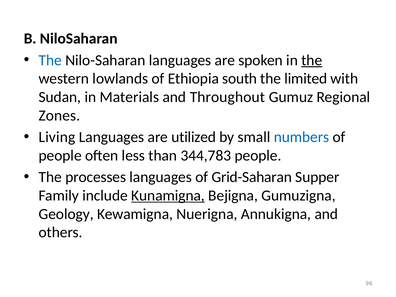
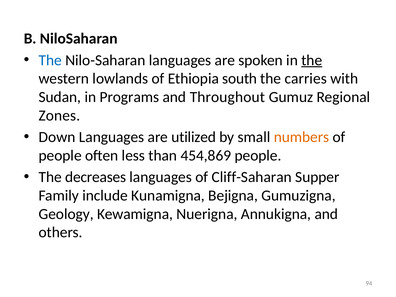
limited: limited -> carries (306, 79)
Materials: Materials -> Programs (129, 97)
Living: Living -> Down (57, 137)
numbers colour: blue -> orange (302, 137)
344,783: 344,783 -> 454,869 (206, 155)
processes: processes -> decreases (96, 177)
Grid-Saharan: Grid-Saharan -> Cliff-Saharan (252, 177)
Kunamigna underline: present -> none (168, 195)
